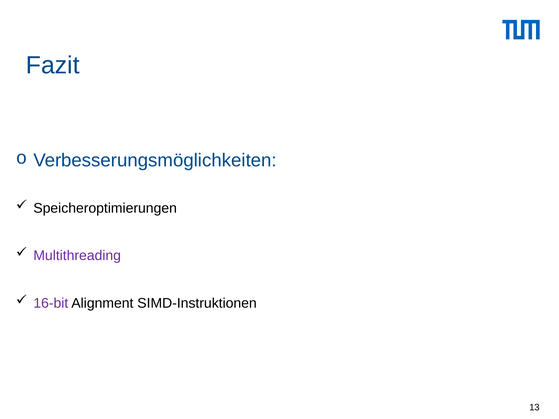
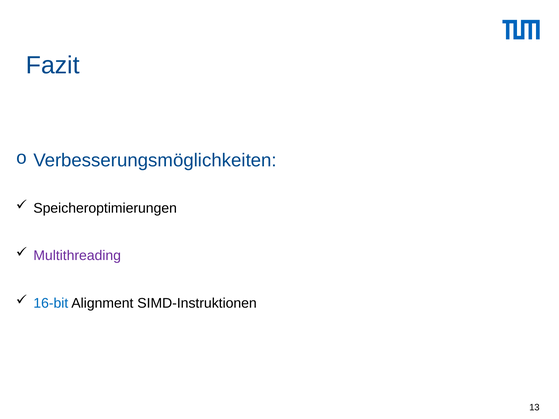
16-bit colour: purple -> blue (51, 303)
